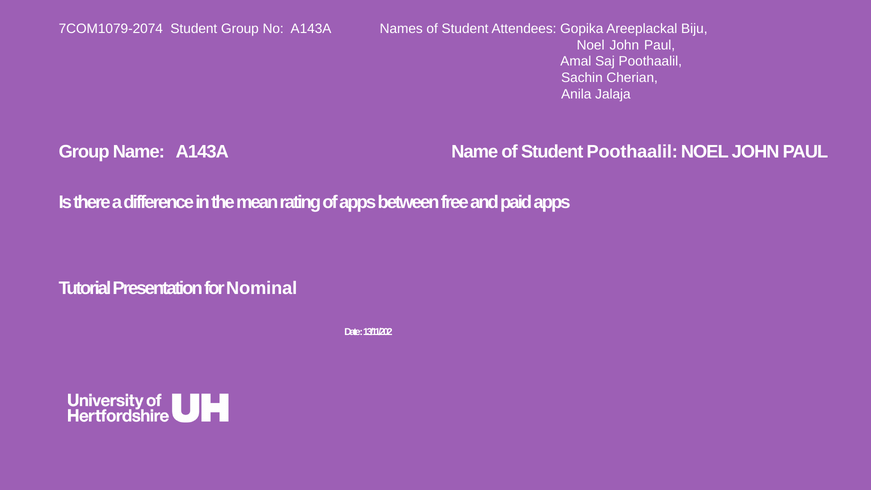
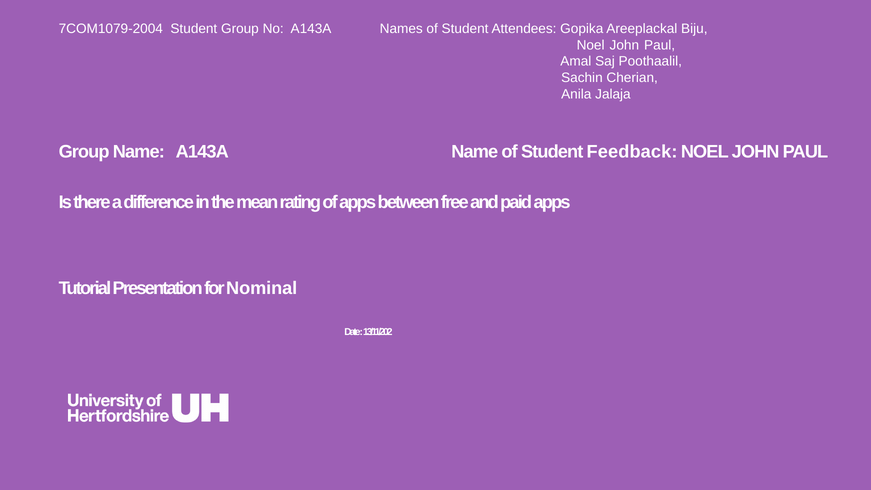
7COM1079-2074: 7COM1079-2074 -> 7COM1079-2004 (111, 29)
Student Poothaalil: Poothaalil -> Feedback (632, 152)
